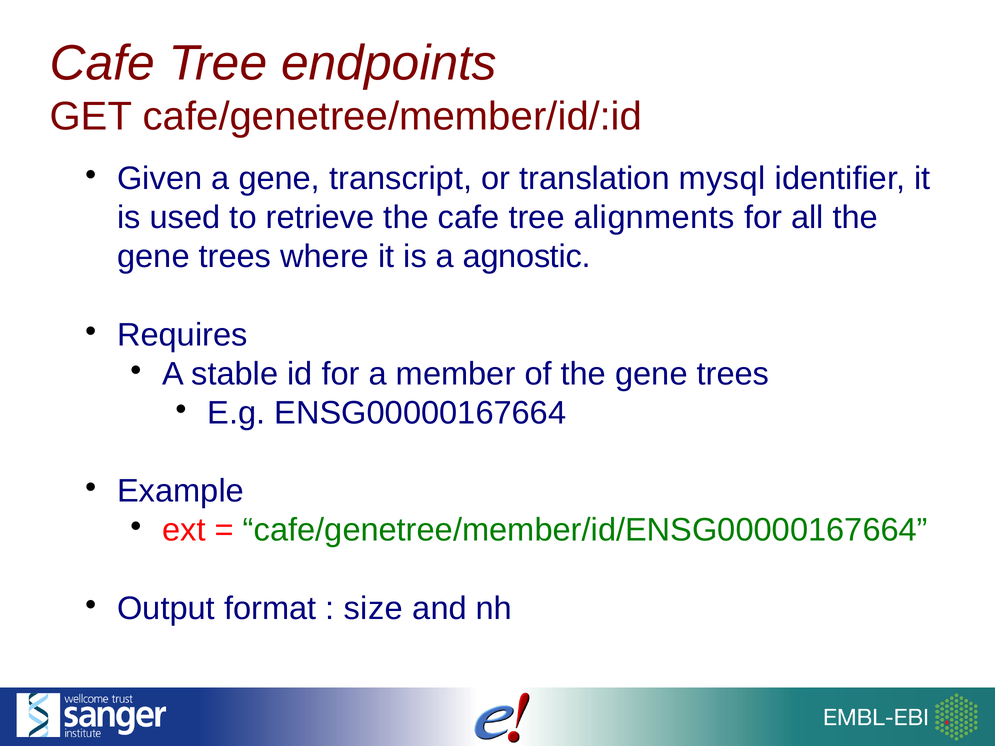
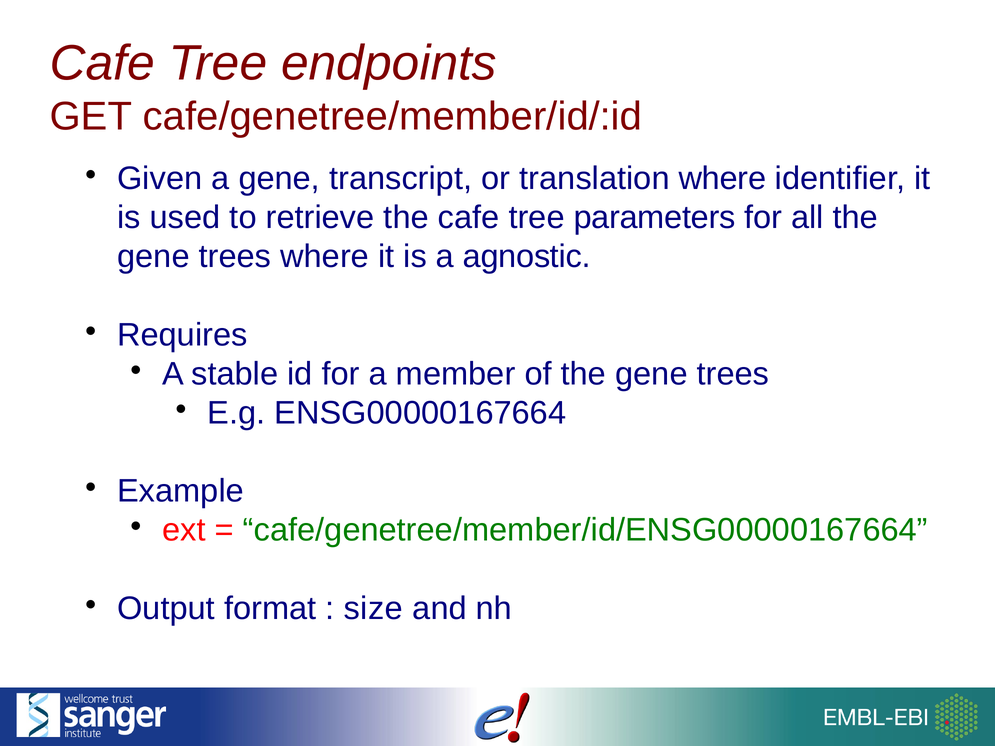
translation mysql: mysql -> where (722, 178)
alignments: alignments -> parameters (655, 218)
